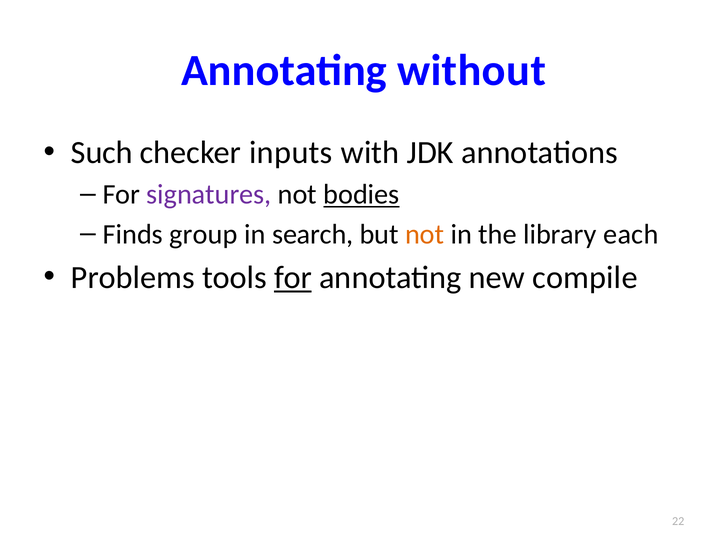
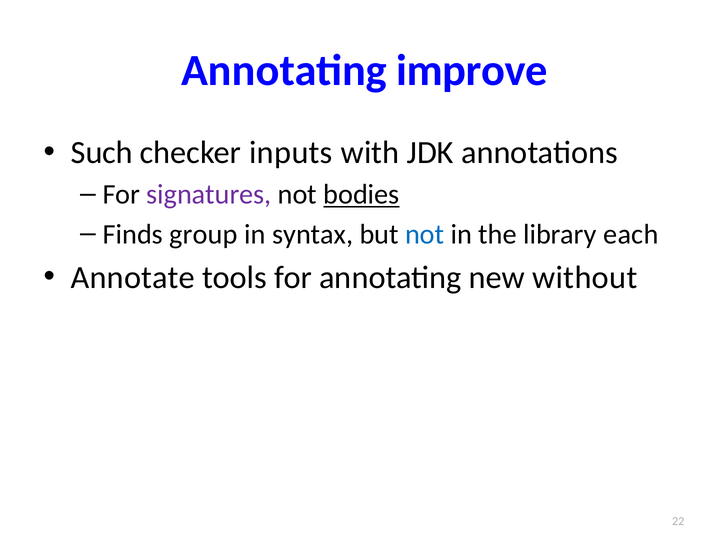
without: without -> improve (472, 70)
search: search -> syntax (313, 234)
not colour: orange -> blue (425, 234)
Problems: Problems -> Annotate (133, 277)
for underline: present -> none (293, 277)
compile: compile -> without (585, 277)
